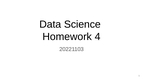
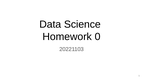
4: 4 -> 0 (98, 37)
